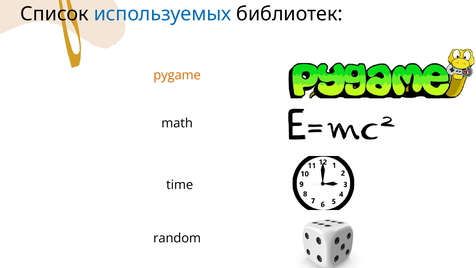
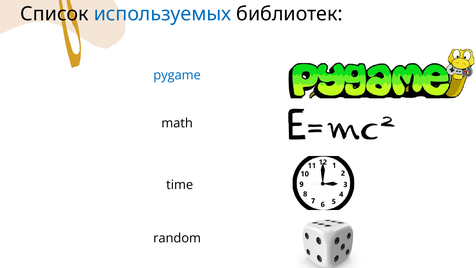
pygame colour: orange -> blue (177, 75)
